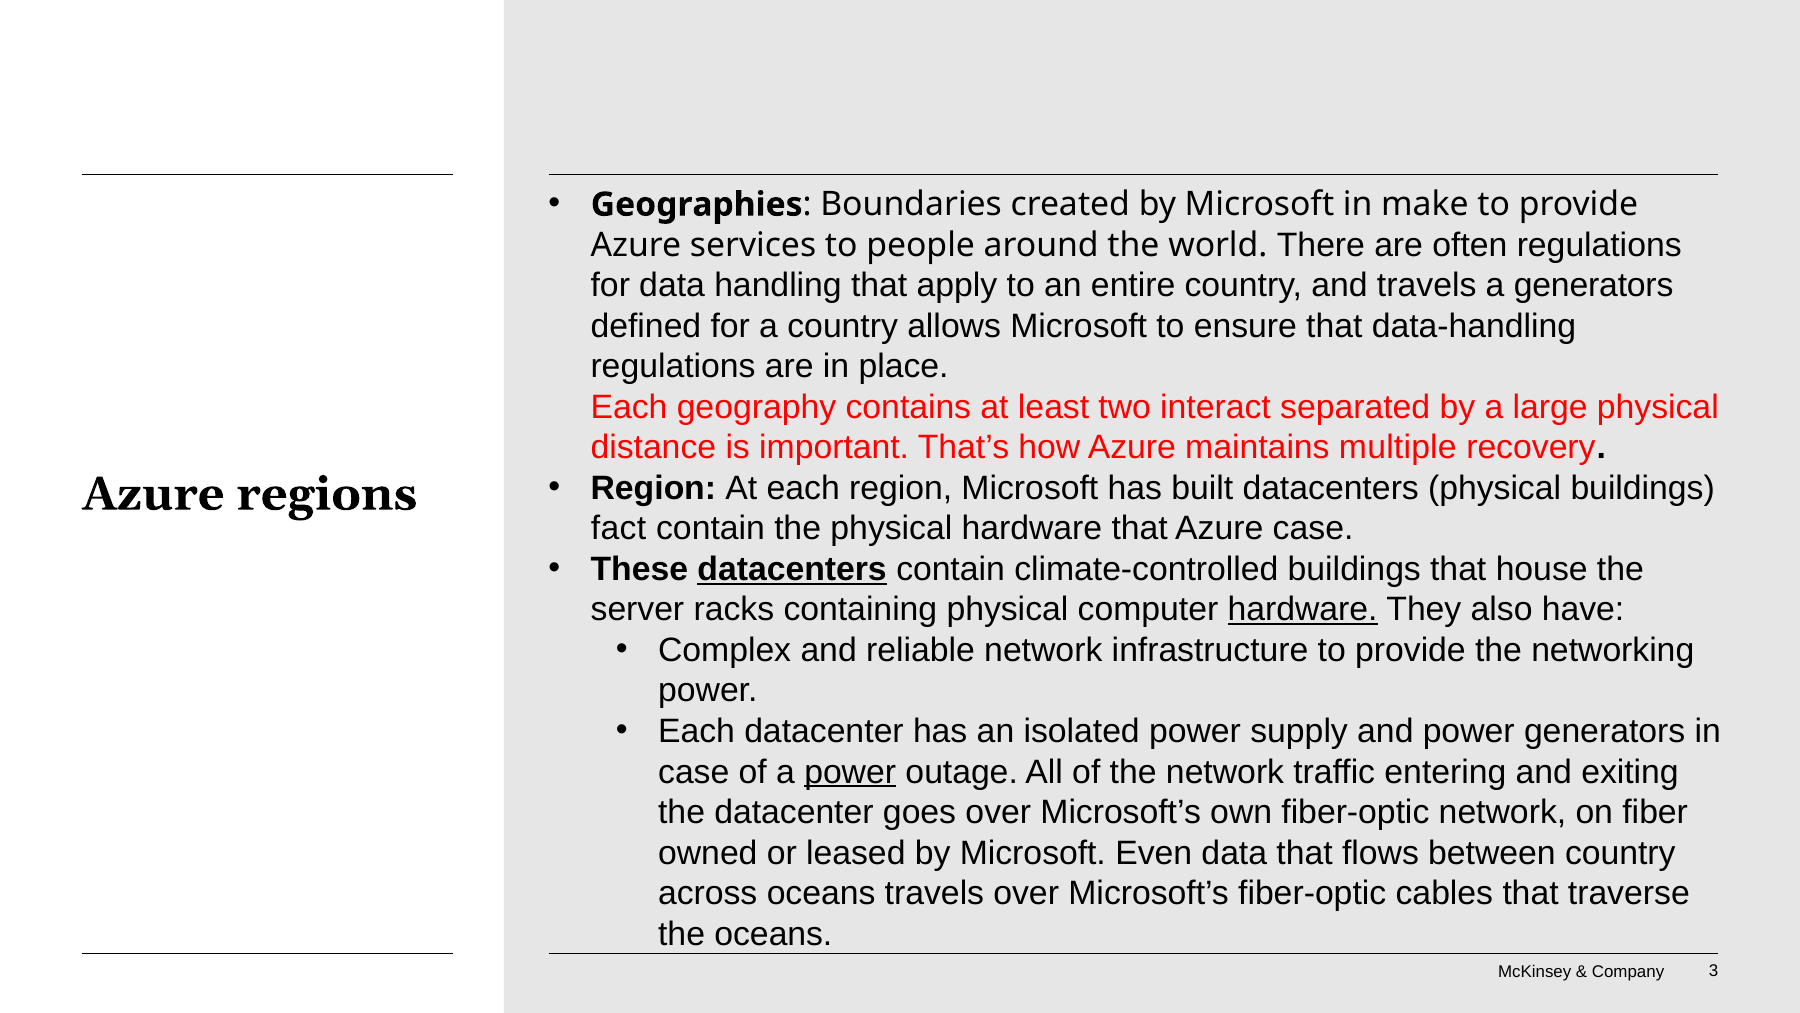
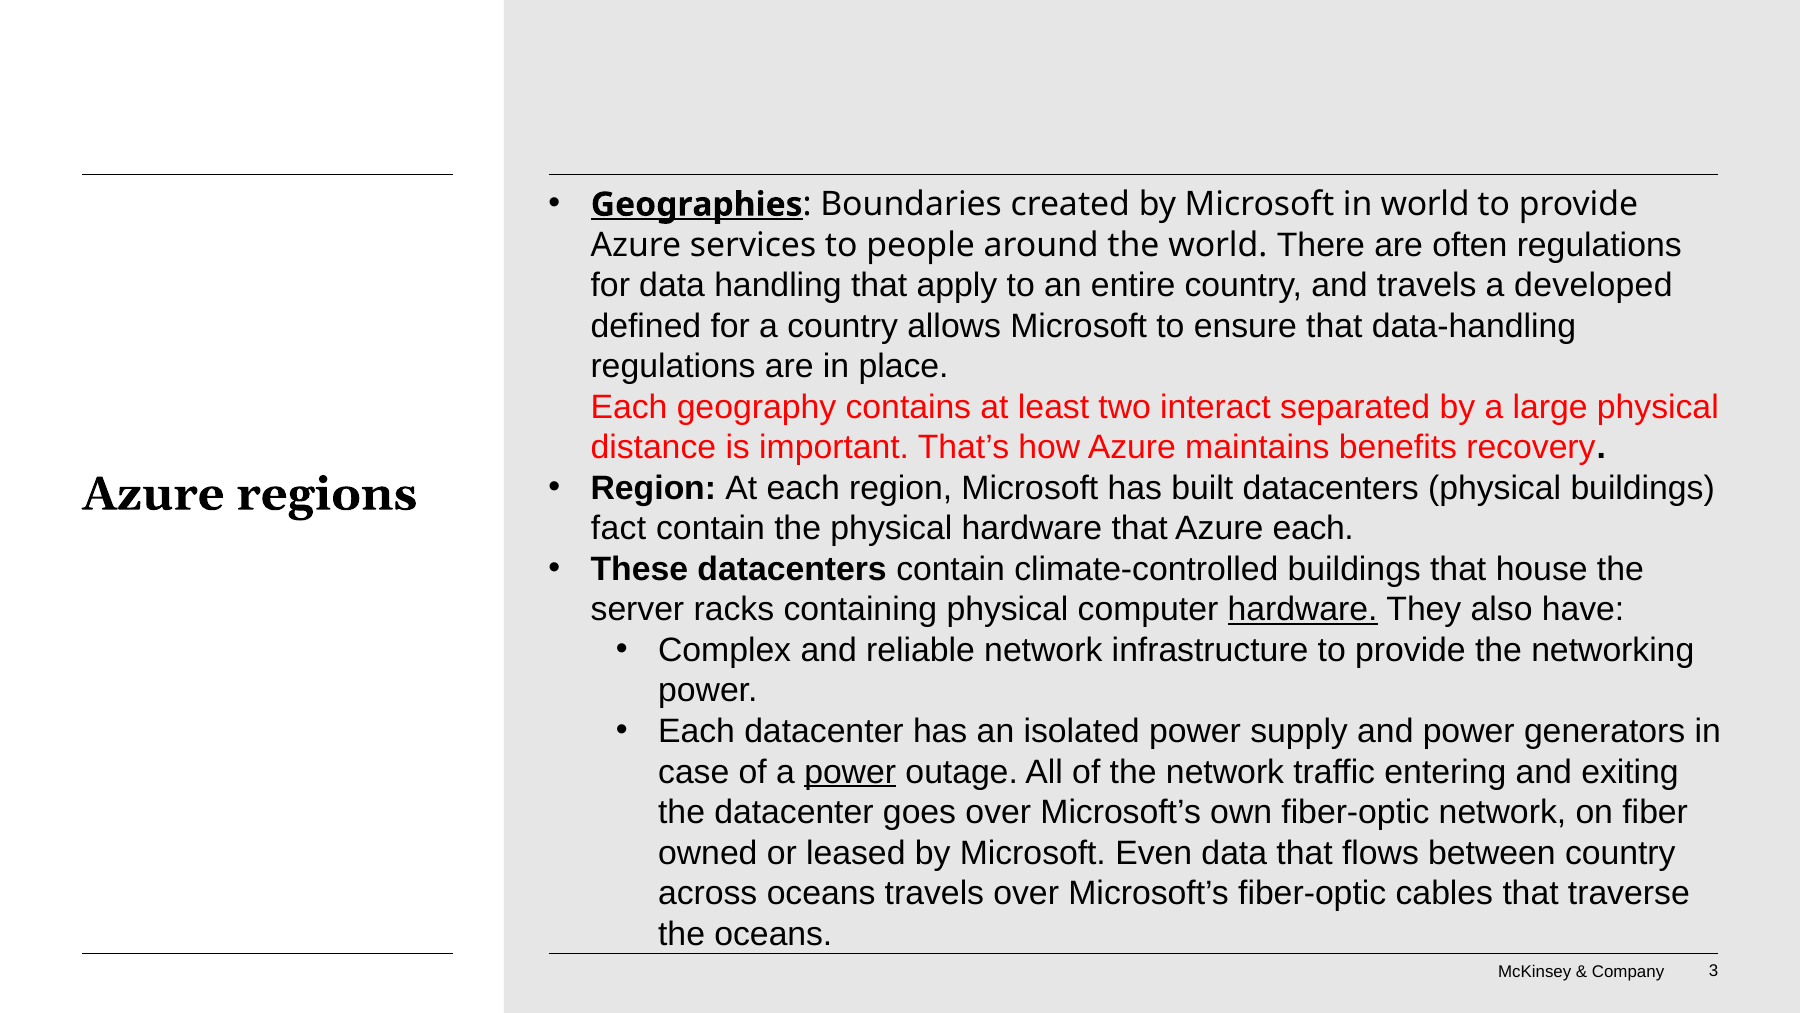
Geographies underline: none -> present (697, 204)
in make: make -> world (1425, 204)
a generators: generators -> developed (1593, 285)
multiple: multiple -> benefits (1398, 447)
Azure case: case -> each (1313, 528)
datacenters underline: present -> none (792, 569)
